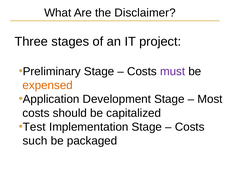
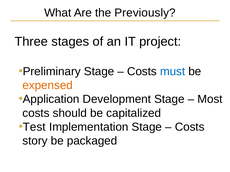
Disclaimer: Disclaimer -> Previously (145, 13)
must colour: purple -> blue (173, 72)
such: such -> story (35, 141)
